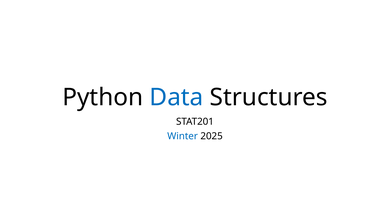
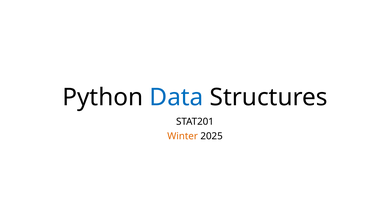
Winter colour: blue -> orange (183, 136)
